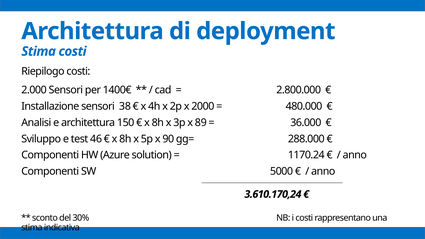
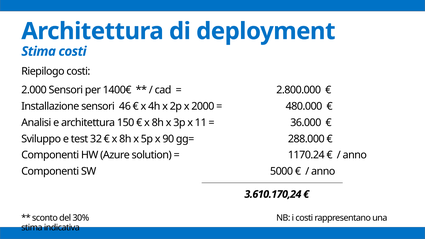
38: 38 -> 46 (125, 106)
89: 89 -> 11 (201, 123)
46: 46 -> 32 (96, 139)
